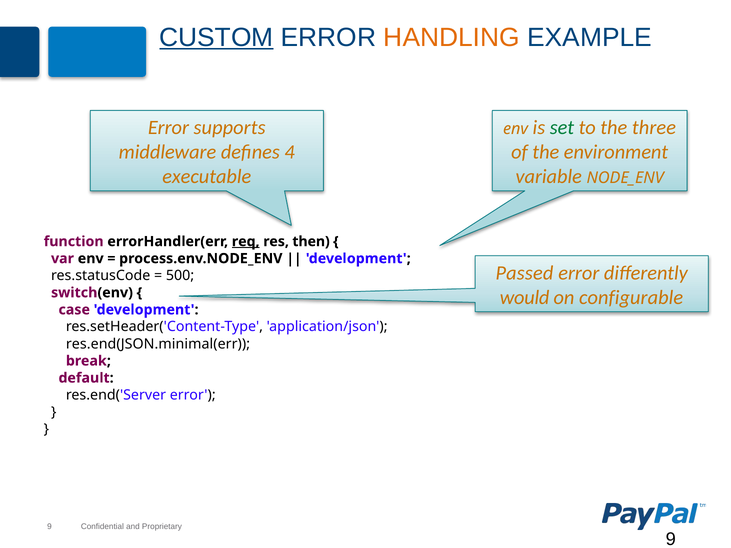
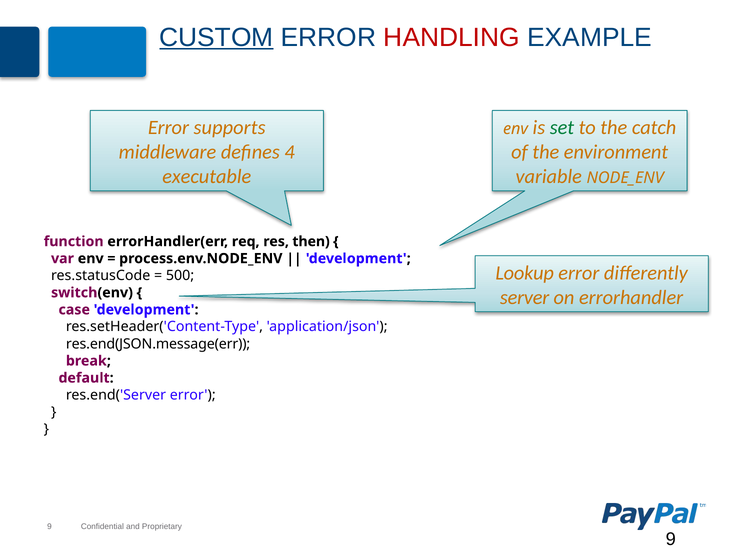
HANDLING colour: orange -> red (452, 37)
three: three -> catch (654, 128)
req underline: present -> none (246, 242)
Passed: Passed -> Lookup (525, 273)
would: would -> server (525, 297)
configurable: configurable -> errorhandler (631, 297)
res.end(JSON.minimal(err: res.end(JSON.minimal(err -> res.end(JSON.message(err (158, 344)
